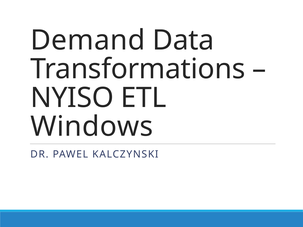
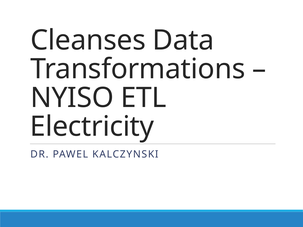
Demand: Demand -> Cleanses (88, 40)
Windows: Windows -> Electricity (92, 127)
